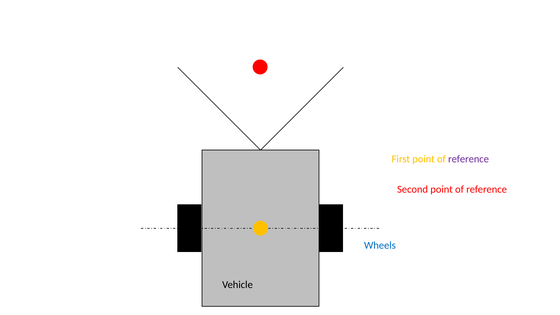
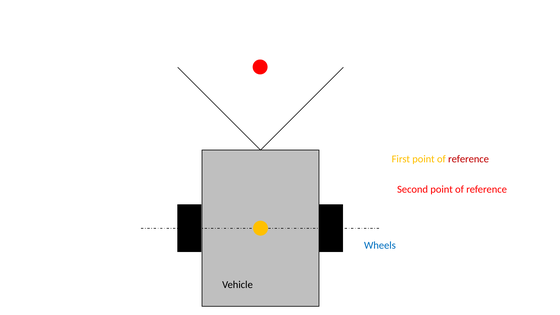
reference colour: purple -> red (468, 159)
